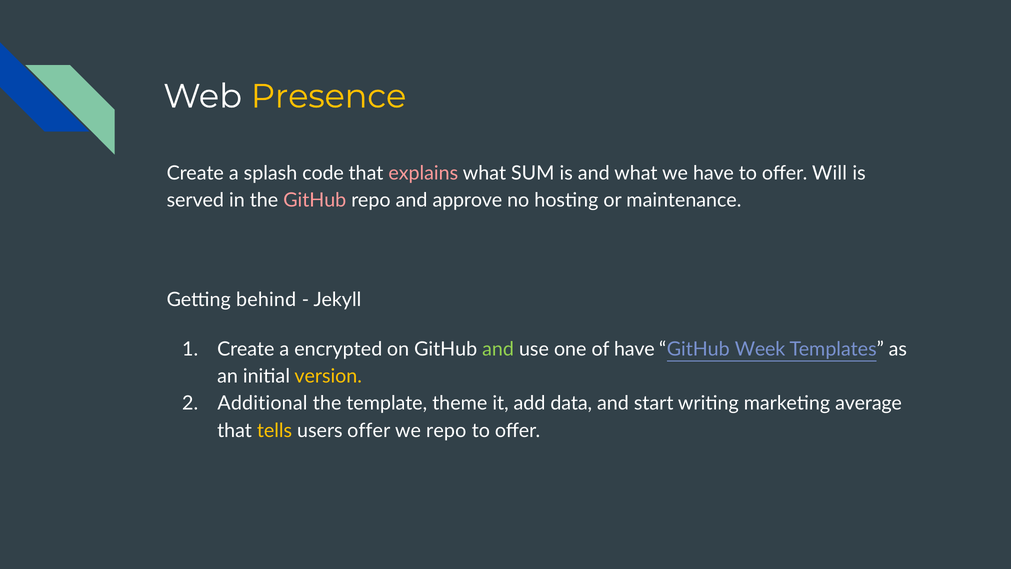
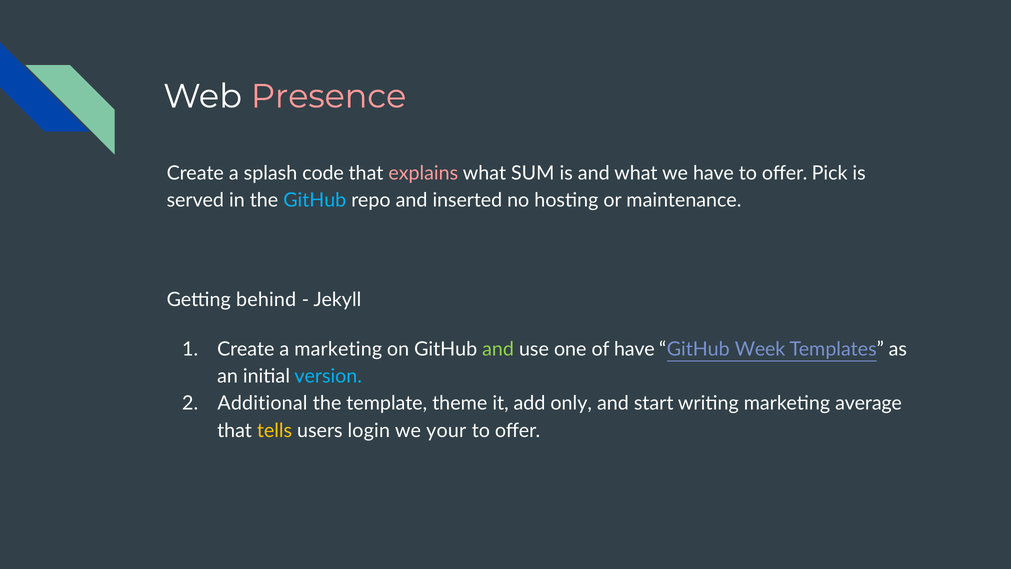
Presence colour: yellow -> pink (329, 96)
Will: Will -> Pick (830, 173)
GitHub colour: pink -> light blue (315, 200)
approve: approve -> inserted (467, 200)
a encrypted: encrypted -> marketing (338, 349)
version colour: yellow -> light blue (328, 376)
data: data -> only (571, 403)
users offer: offer -> login (369, 430)
we repo: repo -> your (446, 430)
